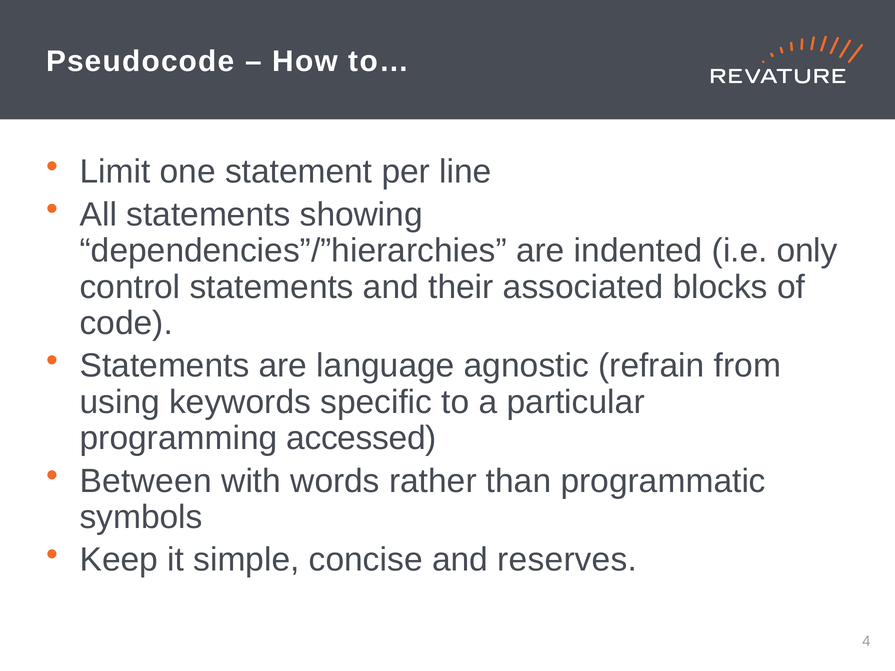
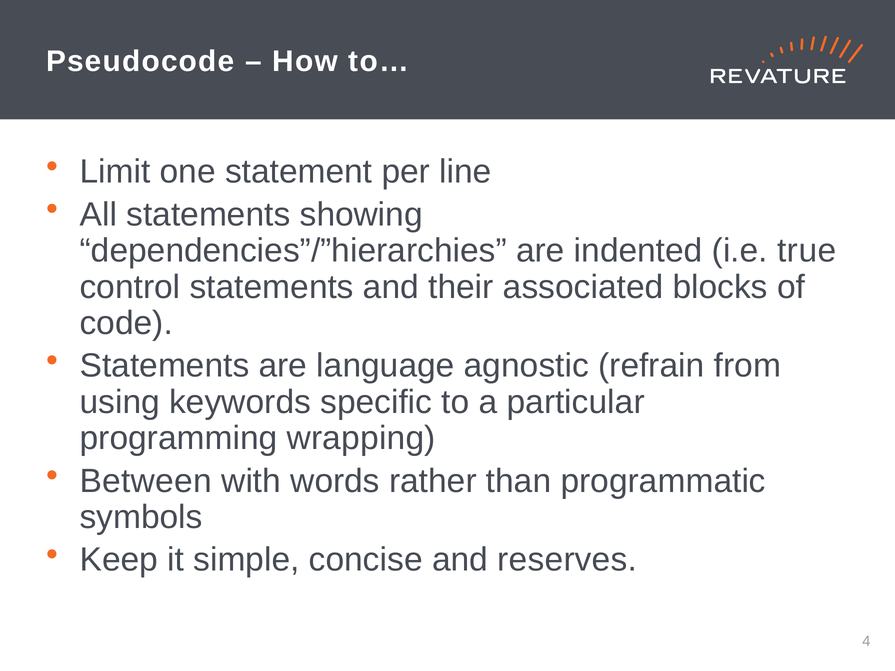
only: only -> true (807, 251)
accessed: accessed -> wrapping (361, 439)
